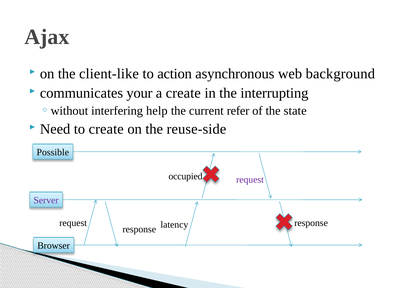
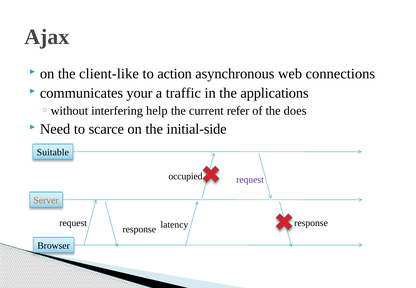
background: background -> connections (340, 74)
a create: create -> traffic (183, 93)
interrupting: interrupting -> applications (275, 93)
state: state -> does (295, 111)
to create: create -> scarce (106, 129)
reuse-side: reuse-side -> initial-side (197, 129)
Possible: Possible -> Suitable (53, 152)
Server colour: purple -> orange (46, 200)
